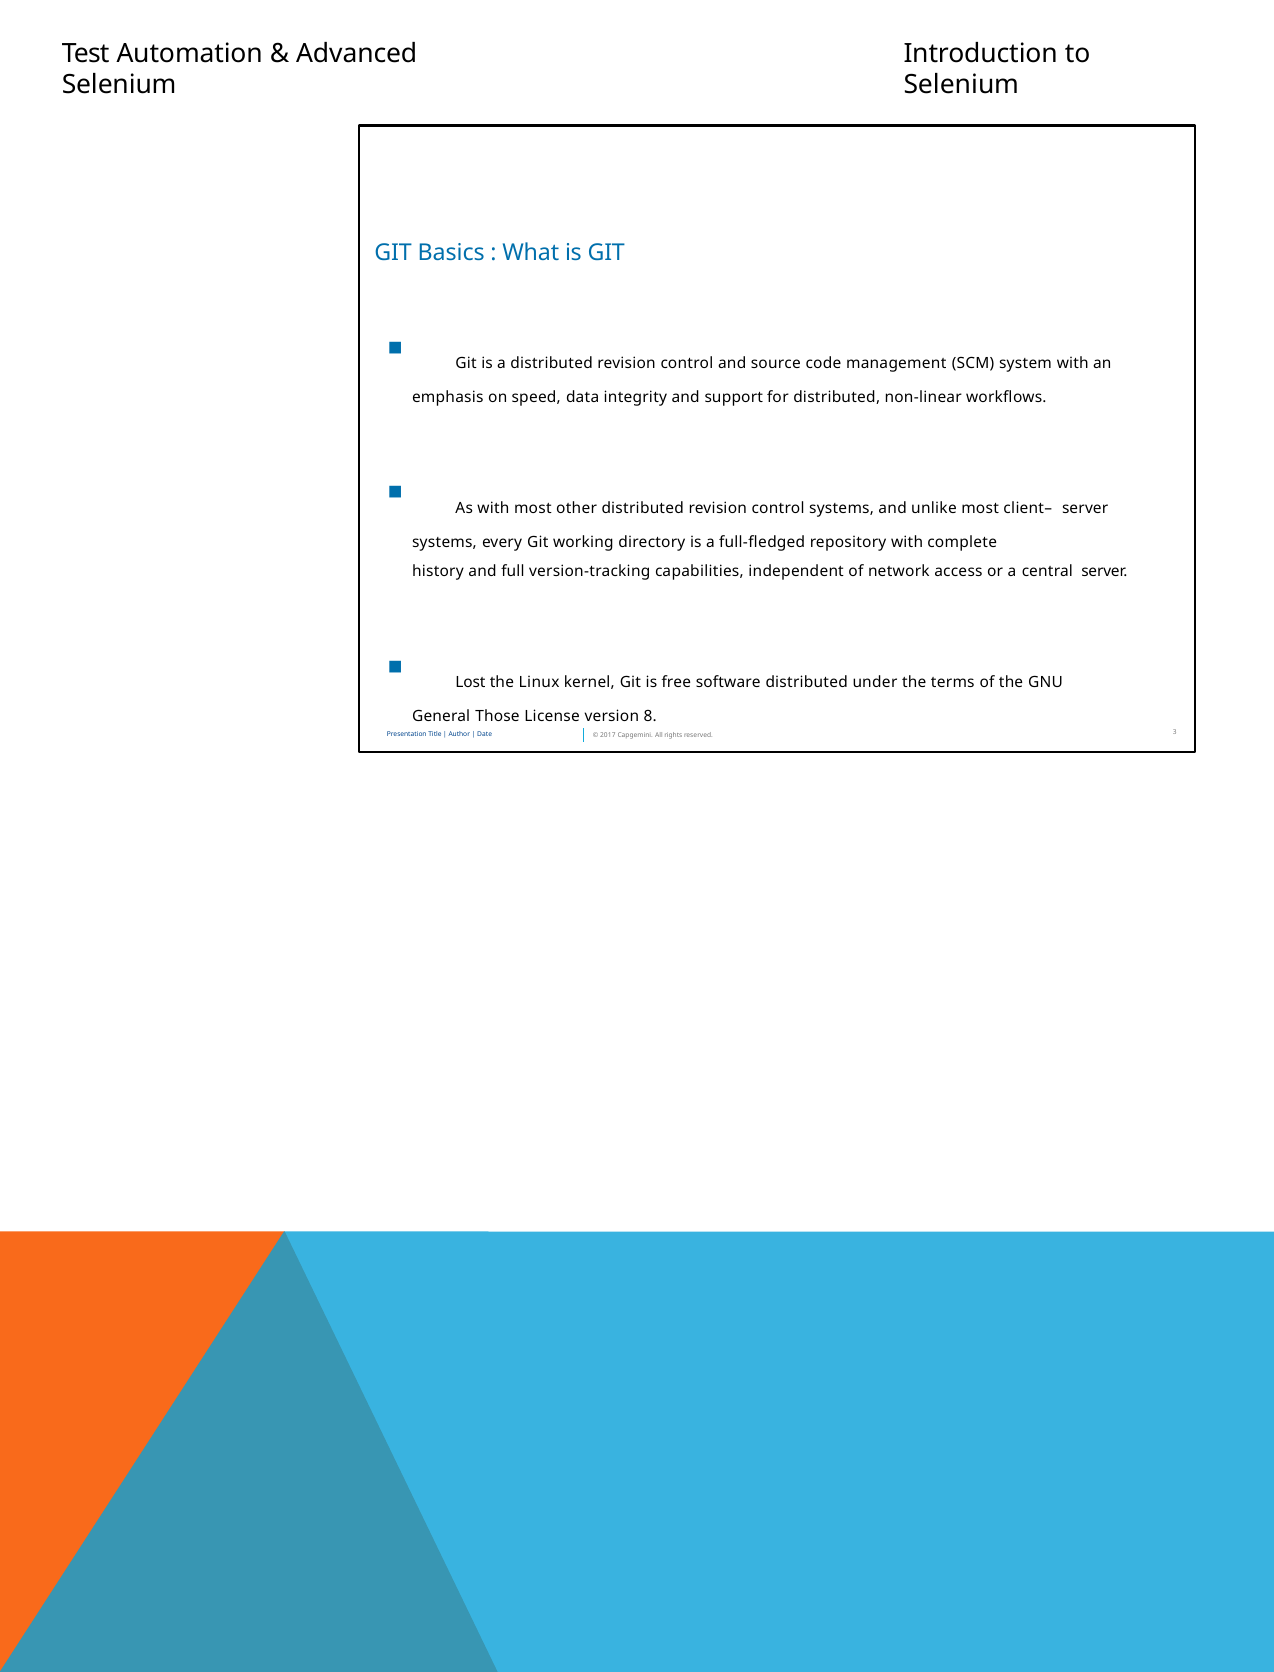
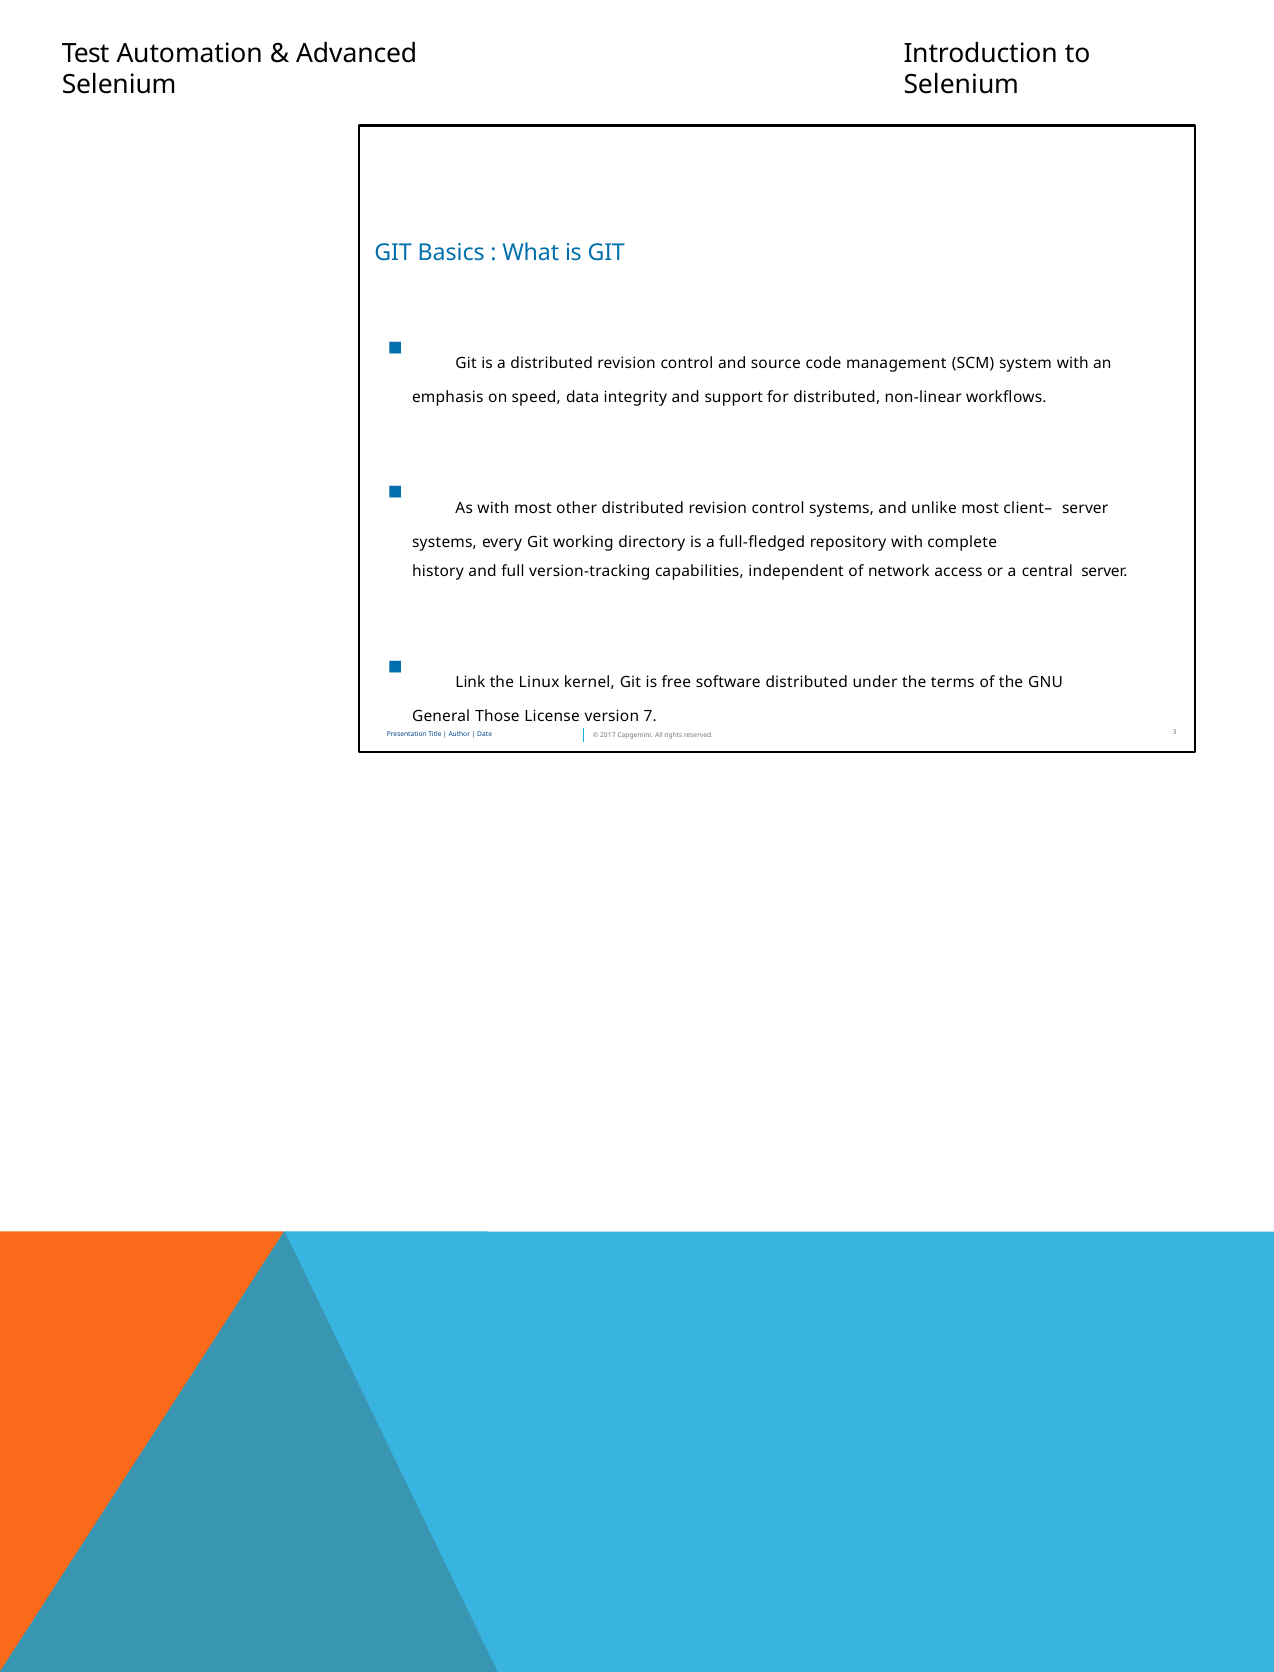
Lost: Lost -> Link (470, 683)
8: 8 -> 7 (650, 717)
